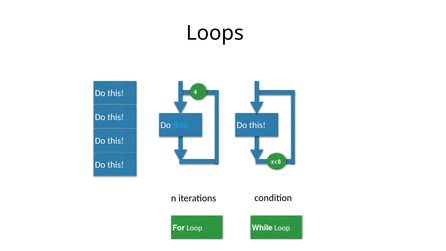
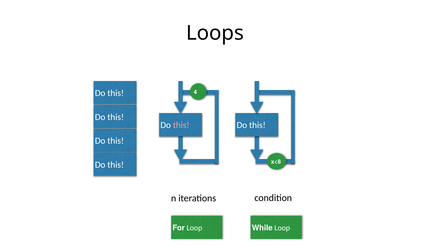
this colour: light blue -> pink (181, 125)
